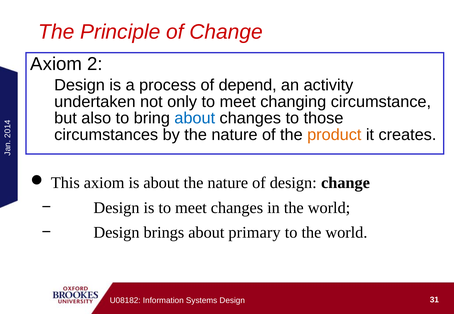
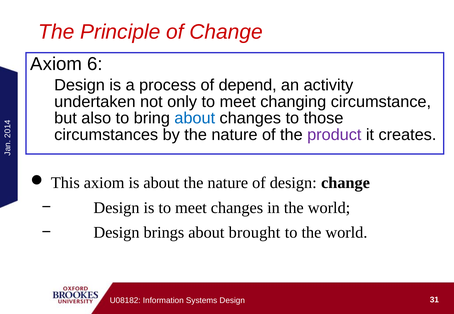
Axiom 2: 2 -> 6 (95, 64)
product colour: orange -> purple (334, 135)
primary: primary -> brought (254, 233)
